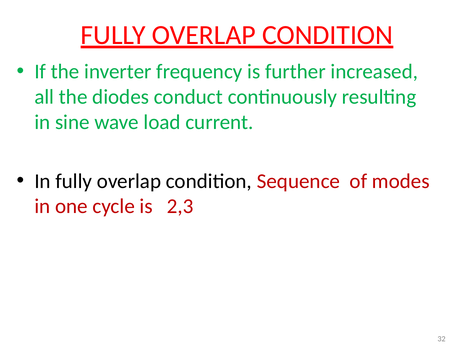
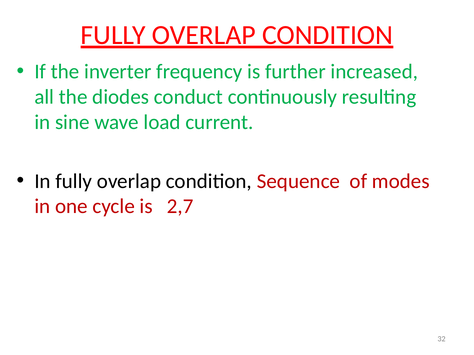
2,3: 2,3 -> 2,7 (180, 207)
